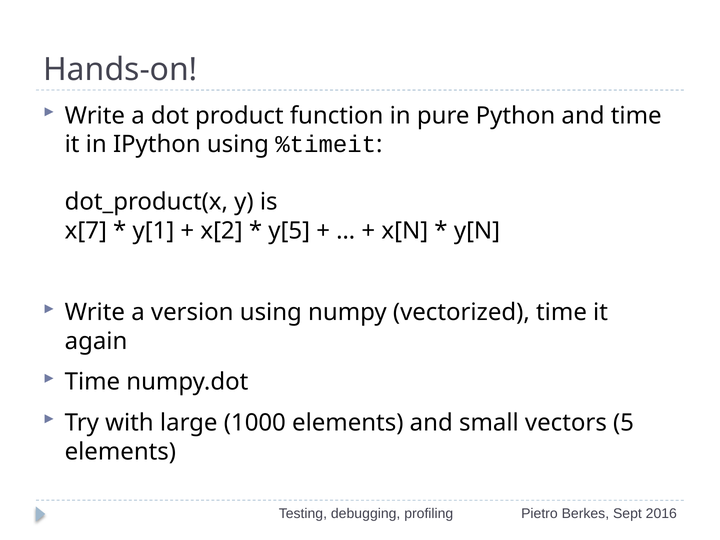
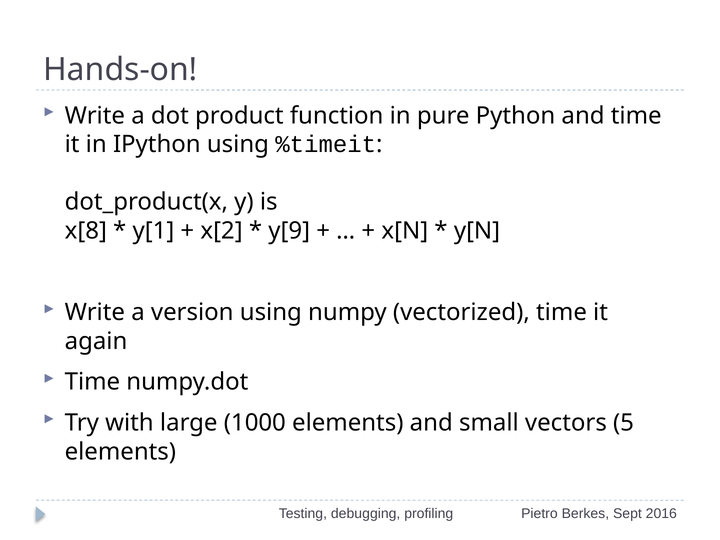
x[7: x[7 -> x[8 (86, 231)
y[5: y[5 -> y[9 (289, 231)
